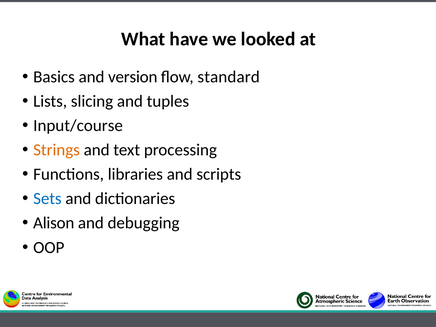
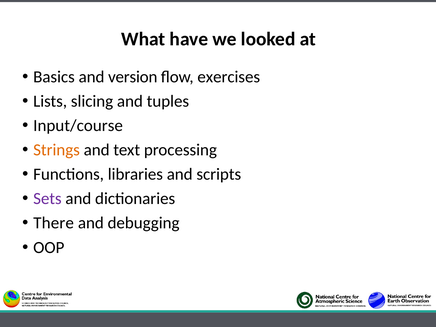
standard: standard -> exercises (229, 77)
Sets colour: blue -> purple (47, 199)
Alison: Alison -> There (54, 223)
